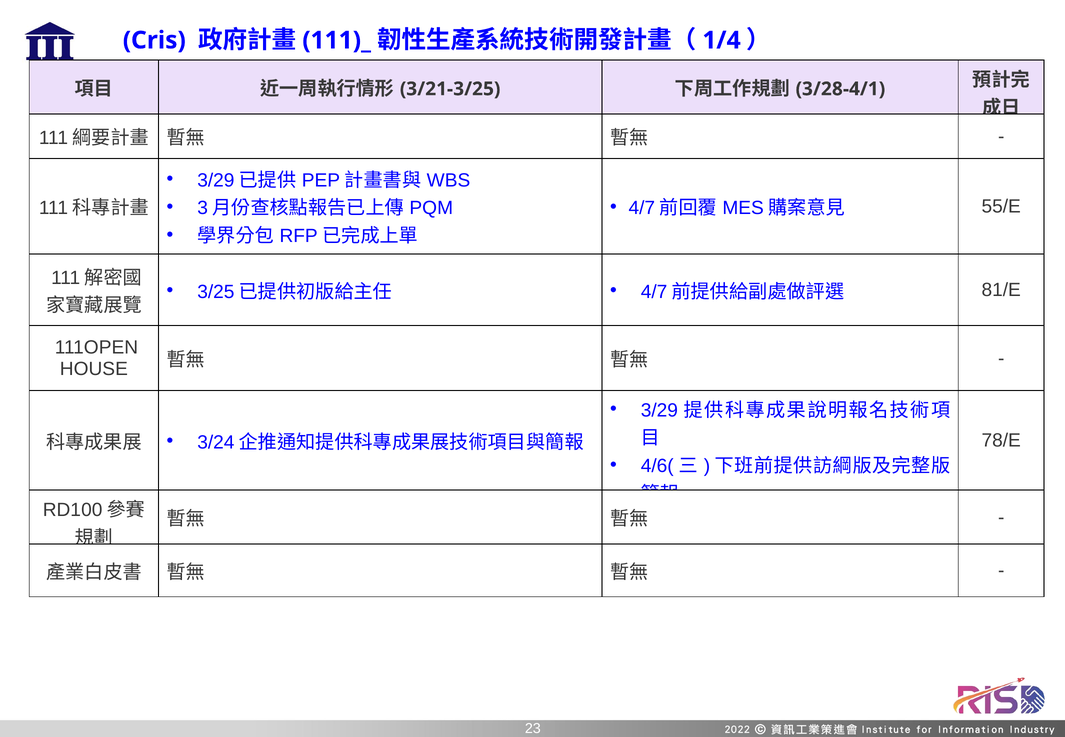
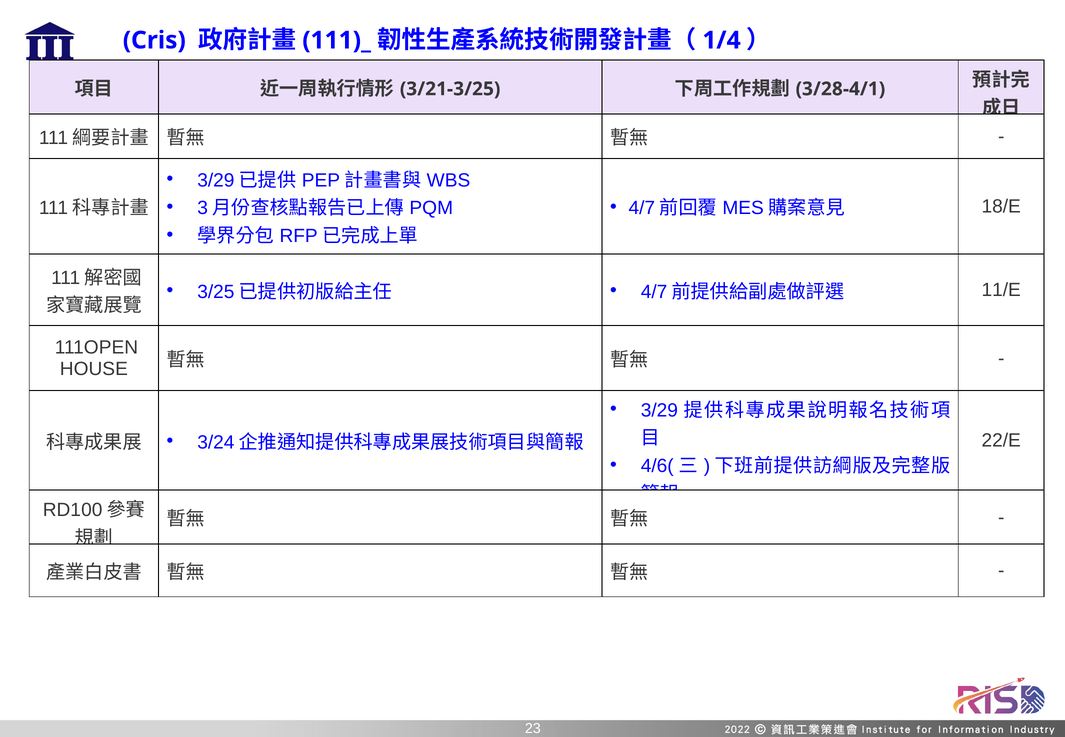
55/E: 55/E -> 18/E (1001, 206)
81/E: 81/E -> 11/E (1001, 290)
78/E: 78/E -> 22/E (1001, 441)
